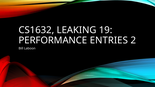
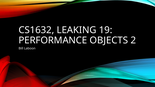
ENTRIES: ENTRIES -> OBJECTS (109, 40)
